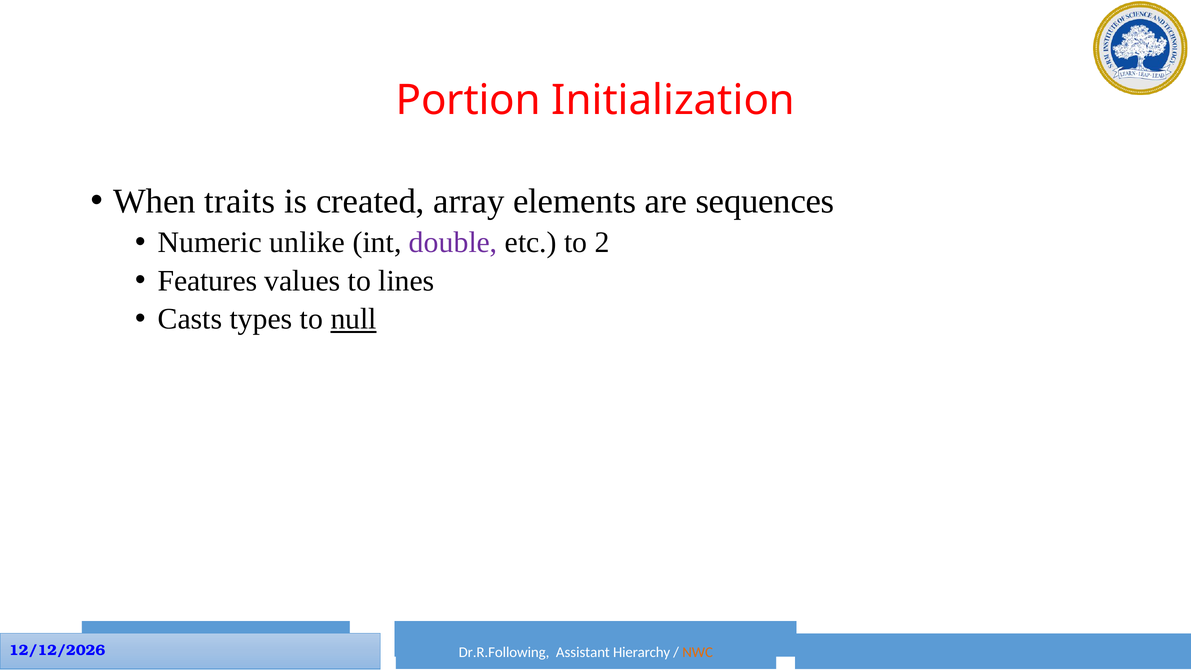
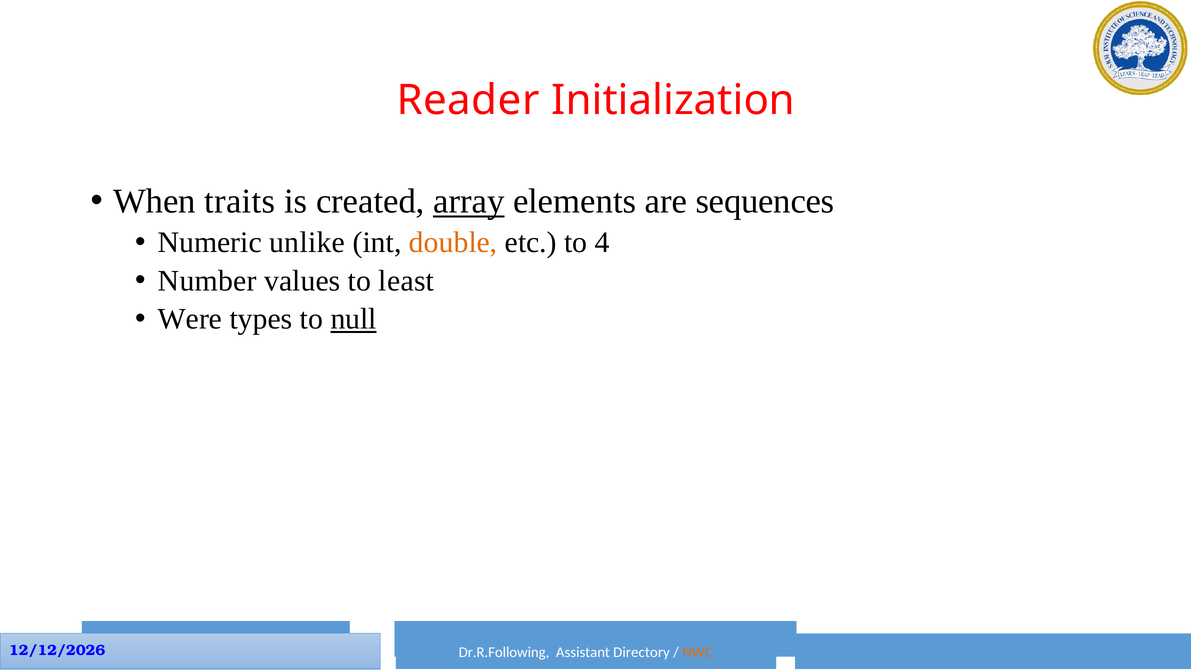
Portion: Portion -> Reader (468, 100)
array underline: none -> present (469, 201)
double colour: purple -> orange (453, 242)
2: 2 -> 4 (602, 242)
Features: Features -> Number (207, 281)
lines: lines -> least (406, 281)
Casts: Casts -> Were (190, 319)
Hierarchy: Hierarchy -> Directory (642, 652)
